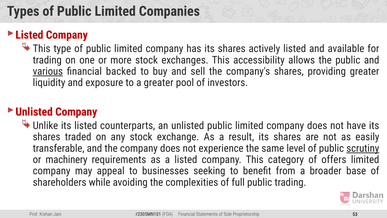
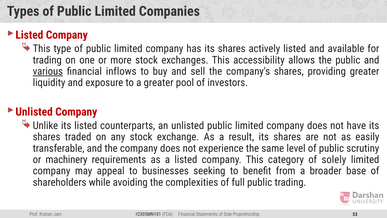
backed: backed -> inflows (121, 71)
scrutiny underline: present -> none (363, 148)
offers: offers -> solely (334, 159)
